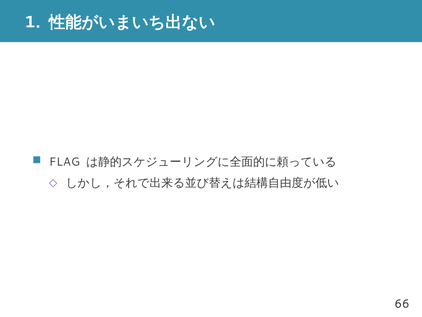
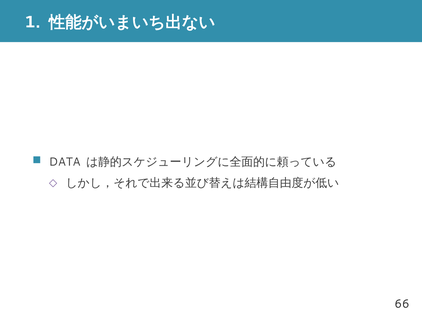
FLAG: FLAG -> DATA (65, 162)
